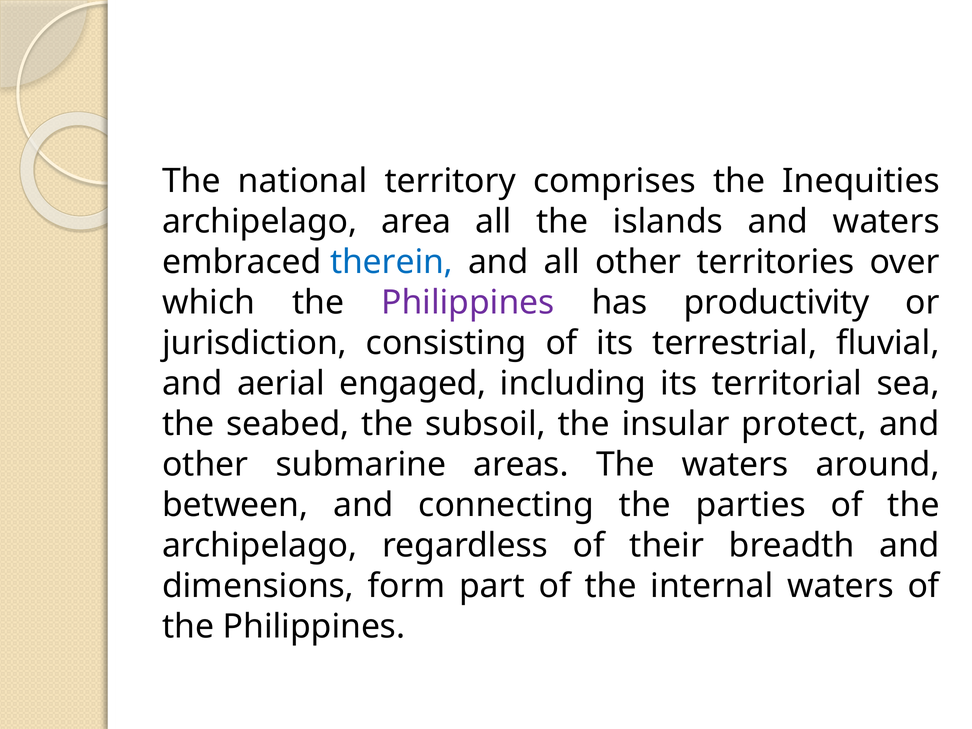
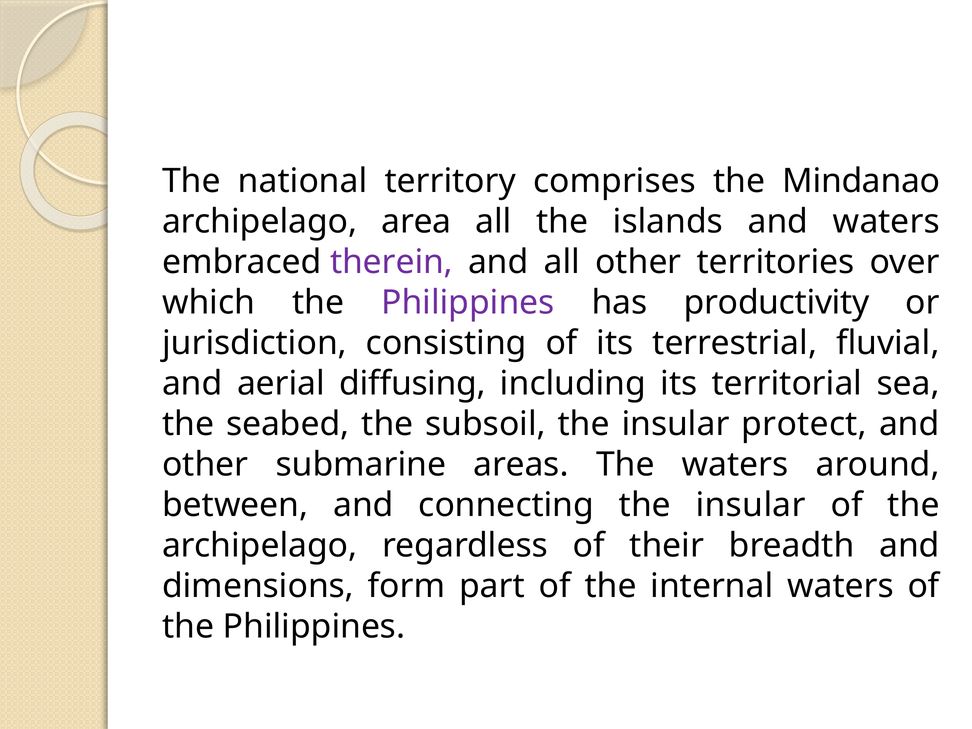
Inequities: Inequities -> Mindanao (861, 181)
therein colour: blue -> purple (392, 262)
engaged: engaged -> diffusing (413, 384)
connecting the parties: parties -> insular (751, 505)
